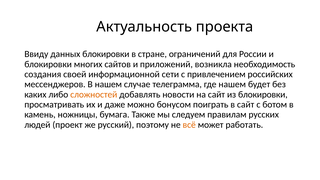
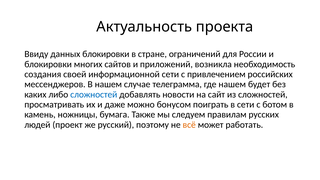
сложностей colour: orange -> blue (94, 94)
из блокировки: блокировки -> сложностей (263, 94)
в сайт: сайт -> сети (246, 105)
